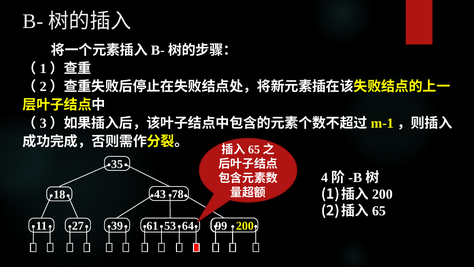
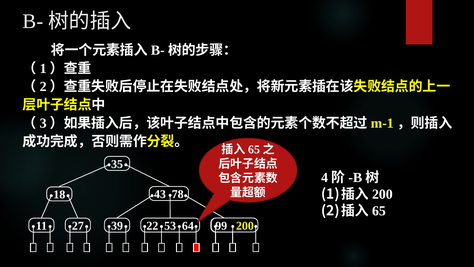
61: 61 -> 22 (152, 226)
